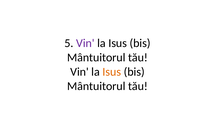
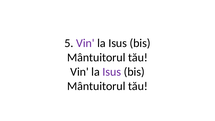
Isus colour: orange -> purple (112, 72)
